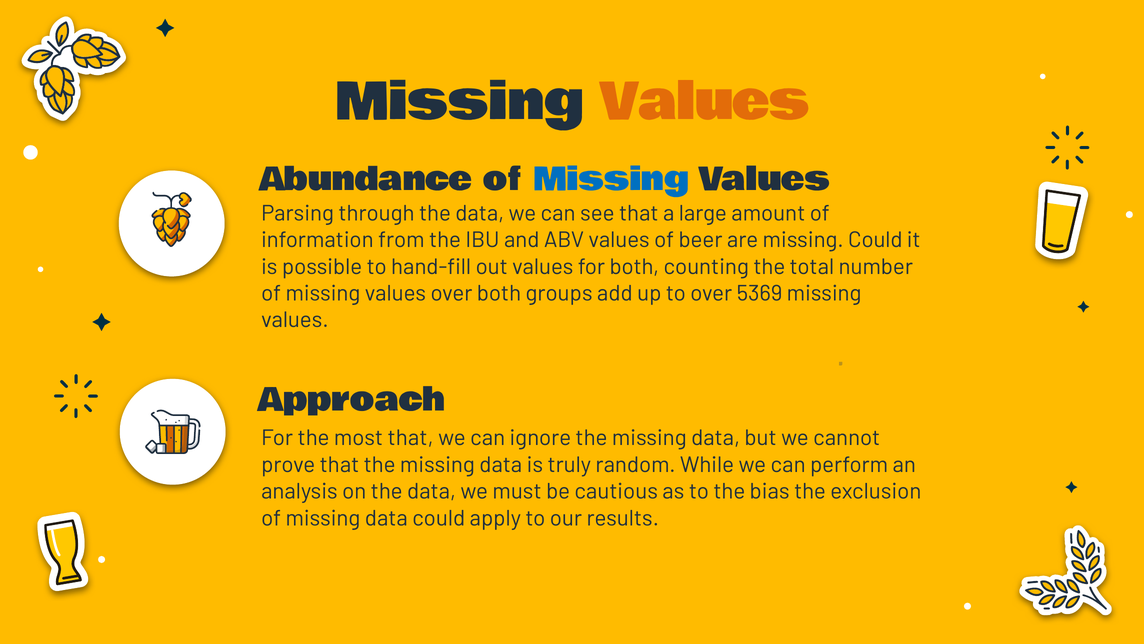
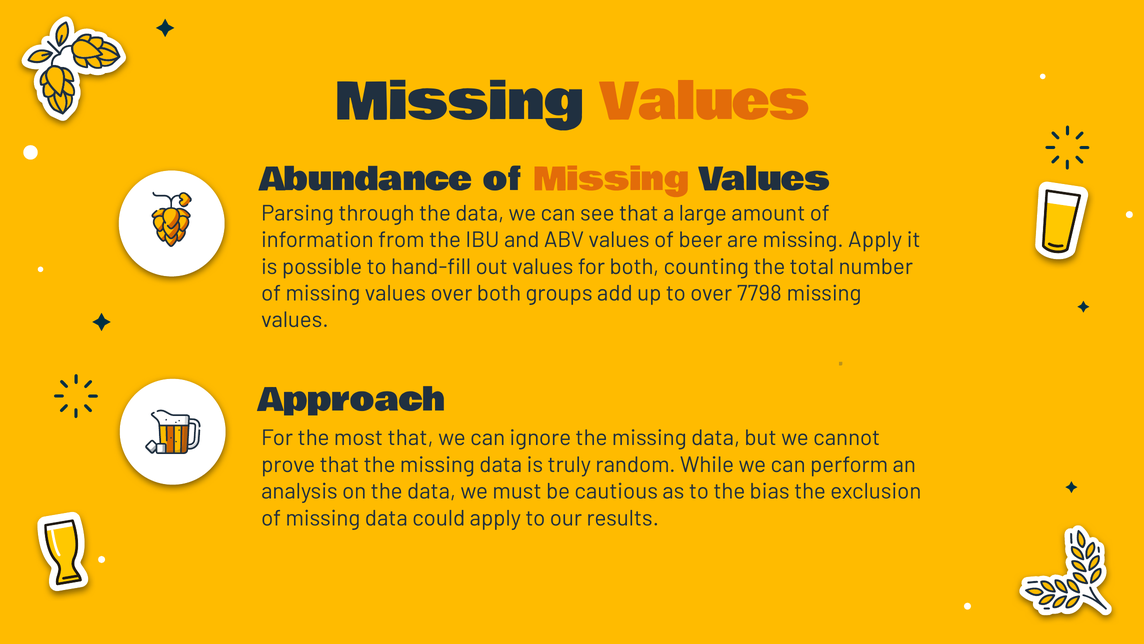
Missing colour: blue -> orange (611, 180)
missing Could: Could -> Apply (875, 240)
5369: 5369 -> 7798 (759, 293)
